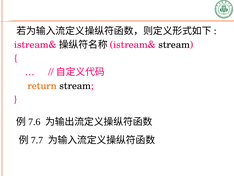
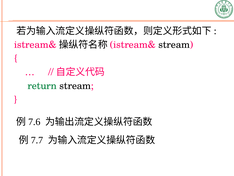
return colour: orange -> green (42, 86)
